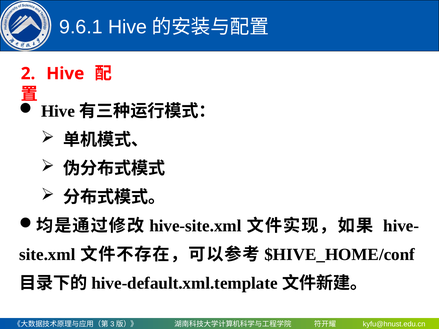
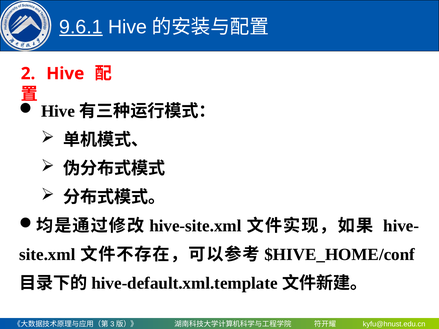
9.6.1 underline: none -> present (81, 27)
